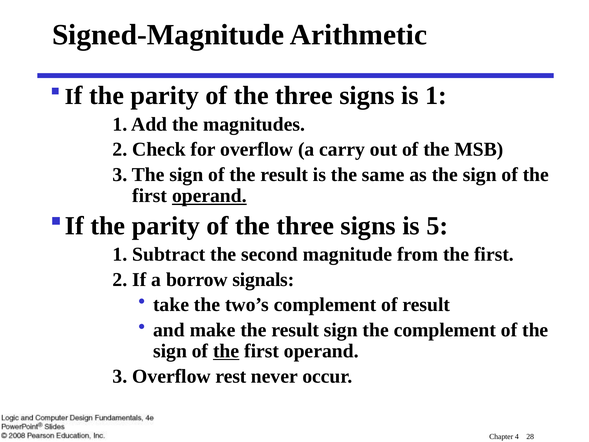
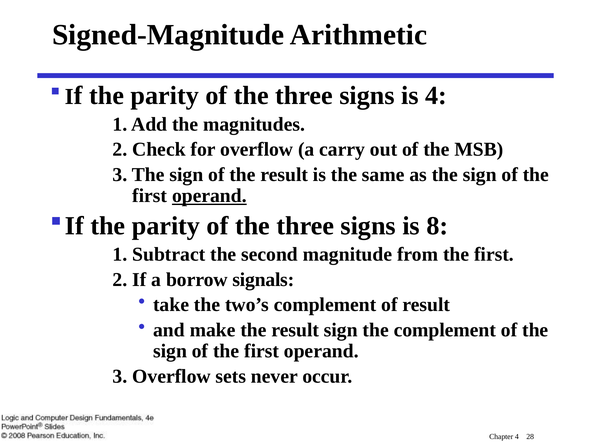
is 1: 1 -> 4 (436, 96)
5: 5 -> 8 (437, 226)
the underline: present -> none (226, 351)
rest: rest -> sets (231, 376)
